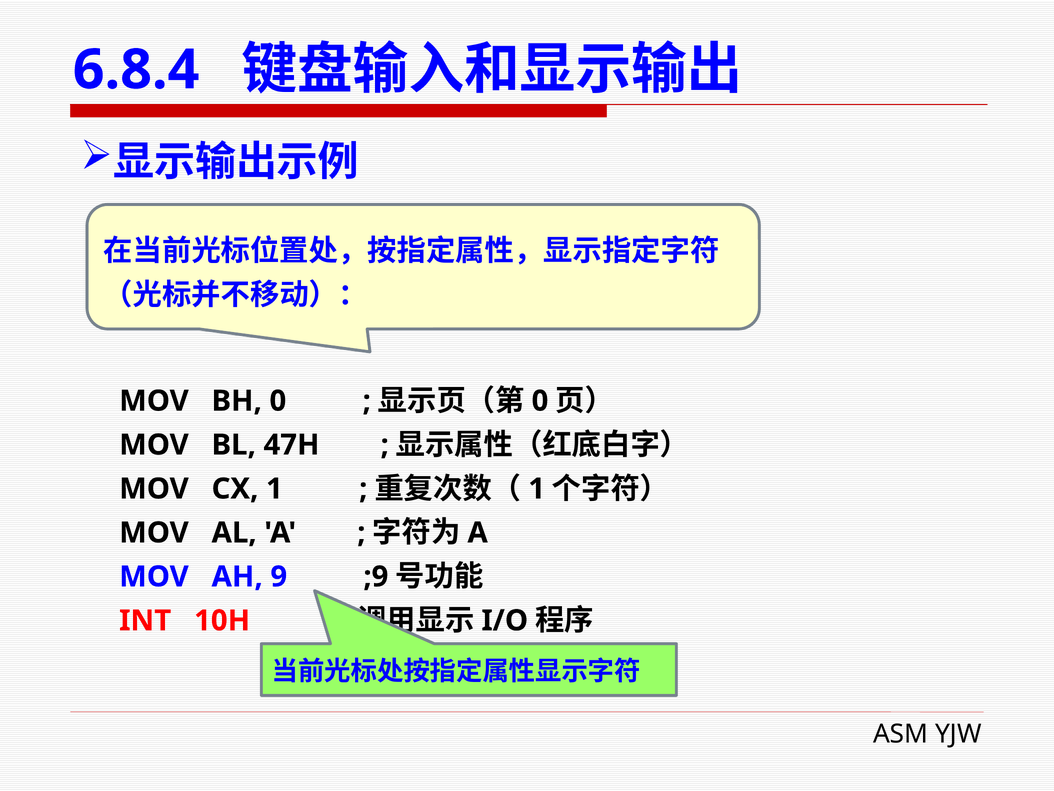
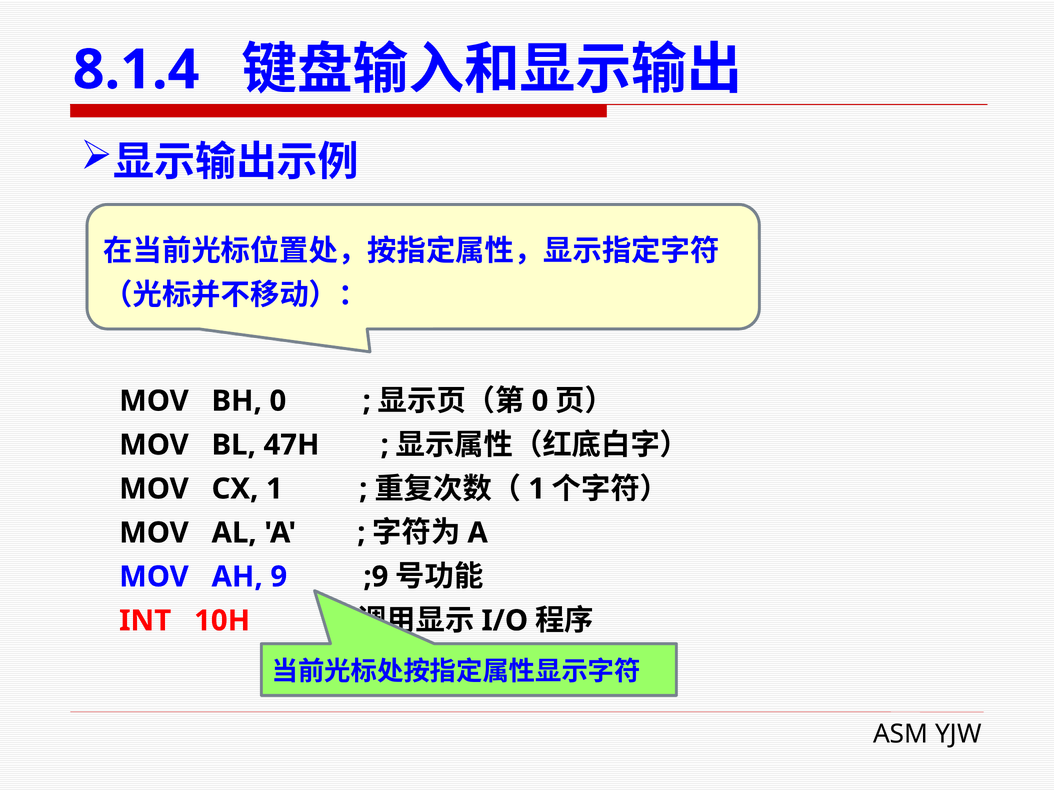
6.8.4: 6.8.4 -> 8.1.4 (136, 70)
